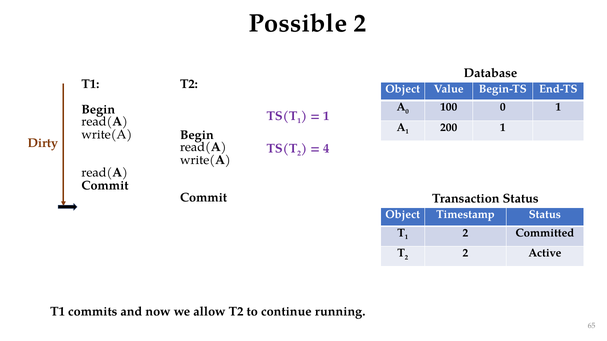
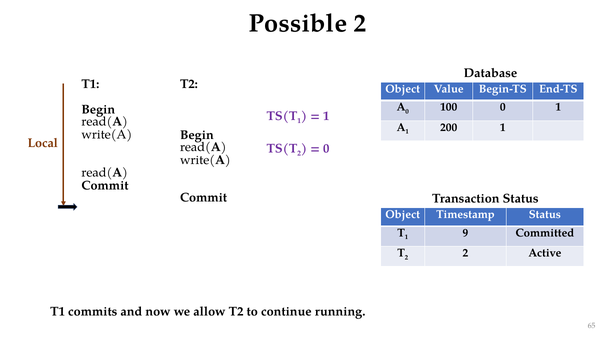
Dirty: Dirty -> Local (43, 143)
4: 4 -> 0 (326, 149)
1 2: 2 -> 9 (465, 233)
